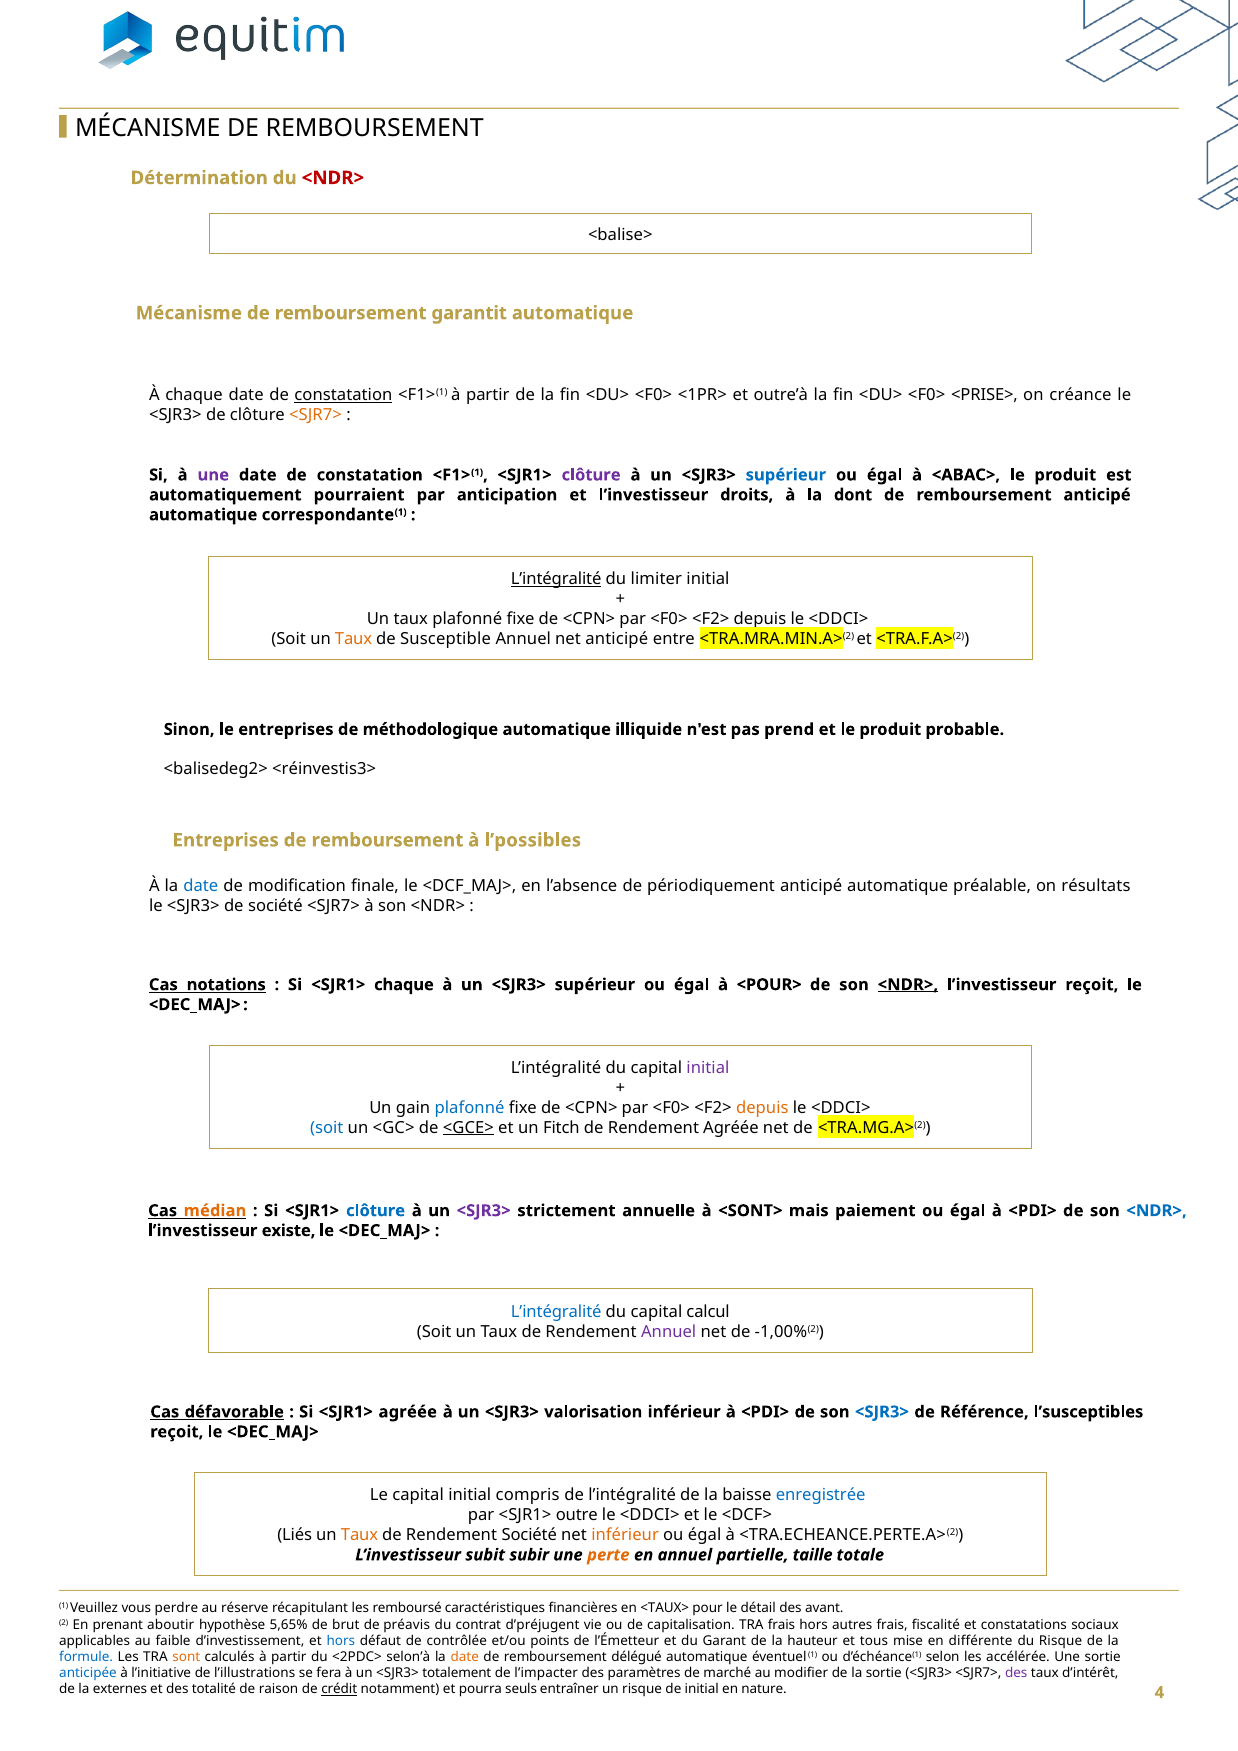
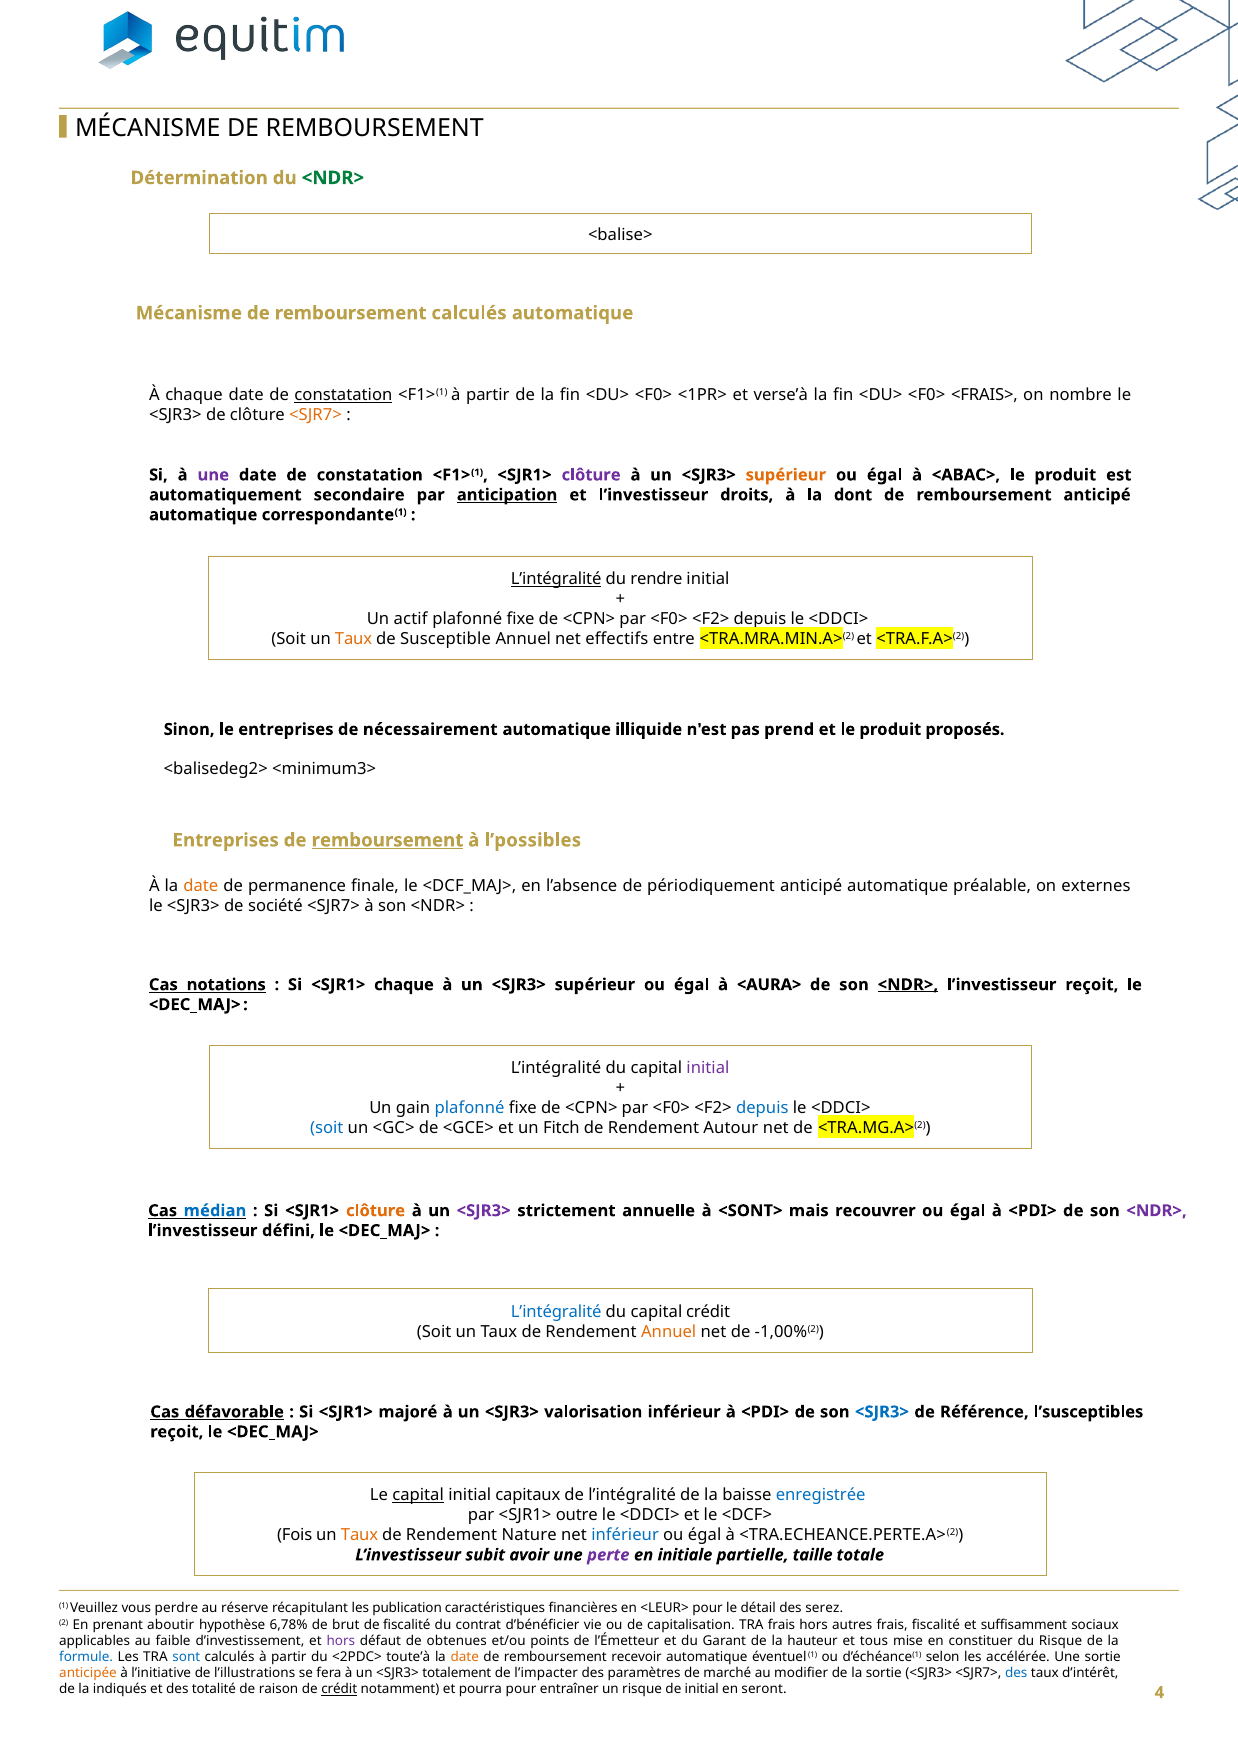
<NDR> colour: red -> green (333, 178)
remboursement garantit: garantit -> calculés (469, 313)
outre’à: outre’à -> verse’à (781, 395)
<PRISE>: <PRISE> -> <FRAIS> (984, 395)
créance: créance -> nombre (1081, 395)
supérieur colour: blue -> orange (786, 475)
pourraient: pourraient -> secondaire (359, 495)
anticipation underline: none -> present (507, 495)
limiter: limiter -> rendre (656, 579)
taux: taux -> actif (411, 619)
net anticipé: anticipé -> effectifs (617, 639)
méthodologique: méthodologique -> nécessairement (430, 729)
probable: probable -> proposés (965, 729)
<réinvestis3>: <réinvestis3> -> <minimum3> (324, 769)
remboursement underline: none -> present (387, 840)
date colour: blue -> orange (201, 886)
modification: modification -> permanence (297, 886)
résultats: résultats -> externes (1096, 886)
<POUR>: <POUR> -> <AURA> (769, 985)
depuis colour: orange -> blue (762, 1108)
<GCE> underline: present -> none (468, 1128)
Rendement Agréée: Agréée -> Autour (731, 1128)
médian colour: orange -> blue (215, 1211)
clôture colour: blue -> orange (376, 1211)
paiement: paiement -> recouvrer (875, 1211)
<NDR> colour: blue -> purple (1157, 1211)
existe: existe -> défini (288, 1231)
capital calcul: calcul -> crédit (708, 1312)
Annuel colour: purple -> orange (669, 1332)
<SJR1> agréée: agréée -> majoré (408, 1412)
capital underline: none -> present (418, 1495)
compris: compris -> capitaux (528, 1495)
Liés: Liés -> Fois (295, 1535)
Rendement Société: Société -> Nature (529, 1535)
inférieur colour: orange -> blue (625, 1535)
subir: subir -> avoir (529, 1555)
perte colour: orange -> purple (608, 1555)
en annuel: annuel -> initiale (685, 1555)
remboursé: remboursé -> publication (407, 1608)
<TAUX>: <TAUX> -> <LEUR> (665, 1608)
avant: avant -> serez (824, 1608)
5,65%: 5,65% -> 6,78% (289, 1625)
de préavis: préavis -> fiscalité (407, 1625)
d’préjugent: d’préjugent -> d’bénéficier (543, 1625)
constatations: constatations -> suffisamment (1024, 1625)
hors colour: blue -> purple (341, 1641)
contrôlée: contrôlée -> obtenues (457, 1641)
différente: différente -> constituer (981, 1641)
sont colour: orange -> blue (186, 1657)
selon’à: selon’à -> toute’à (408, 1657)
délégué: délégué -> recevoir (637, 1657)
anticipée colour: blue -> orange (88, 1673)
des colour: purple -> blue (1016, 1673)
externes: externes -> indiqués (120, 1689)
pourra seuls: seuls -> pour (521, 1689)
nature: nature -> seront (764, 1689)
